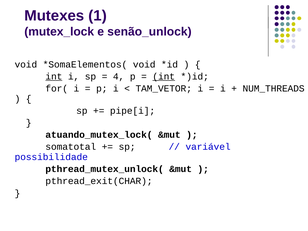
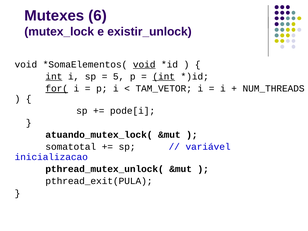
1: 1 -> 6 (98, 16)
senão_unlock: senão_unlock -> existir_unlock (149, 32)
void underline: none -> present (144, 64)
4: 4 -> 5 (119, 77)
for( underline: none -> present (57, 89)
pipe[i: pipe[i -> pode[i (133, 111)
possibilidade: possibilidade -> inicializacao (51, 157)
pthread_exit(CHAR: pthread_exit(CHAR -> pthread_exit(PULA (99, 181)
